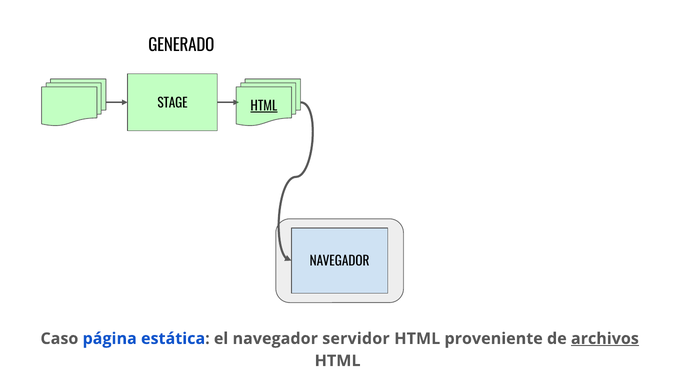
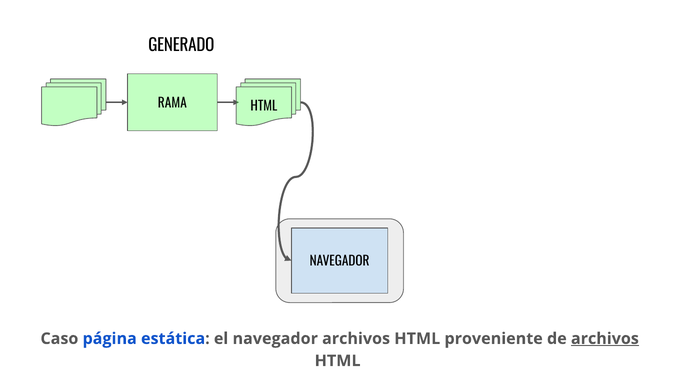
STAGE: STAGE -> RAMA (172, 103)
HTML underline: present -> none (264, 106)
navegador servidor: servidor -> archivos (356, 339)
